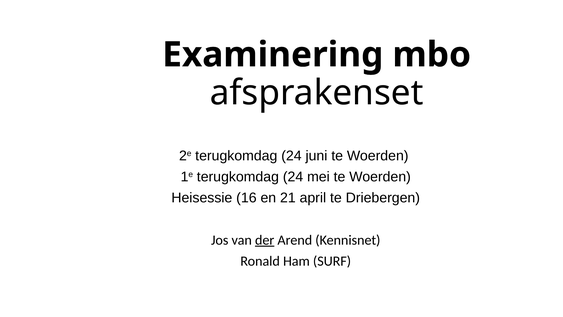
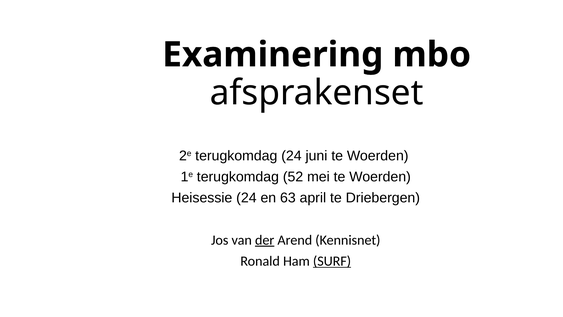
1e terugkomdag 24: 24 -> 52 (293, 177)
Heisessie 16: 16 -> 24 (246, 198)
21: 21 -> 63 (288, 198)
SURF underline: none -> present (332, 261)
